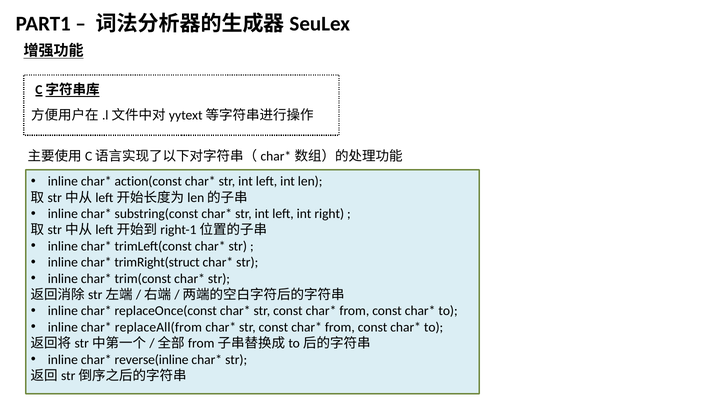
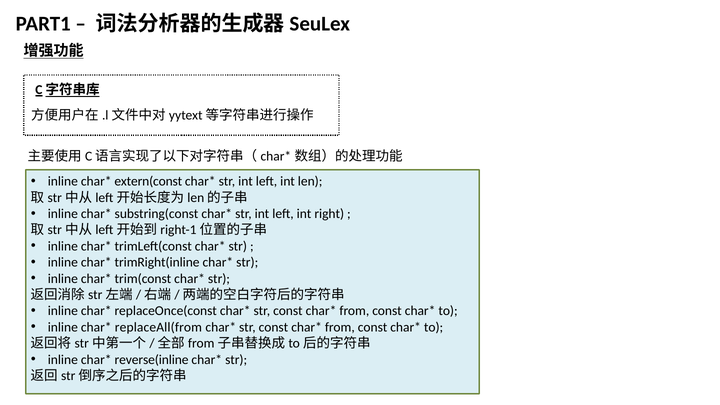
action(const: action(const -> extern(const (148, 181)
trimRight(struct: trimRight(struct -> trimRight(inline (157, 262)
